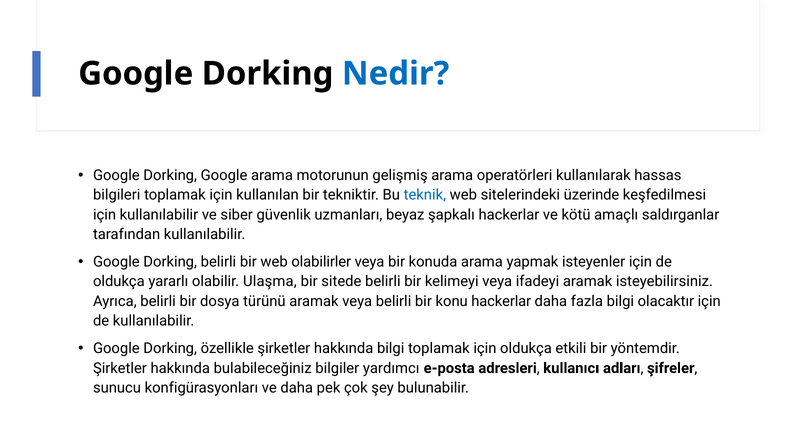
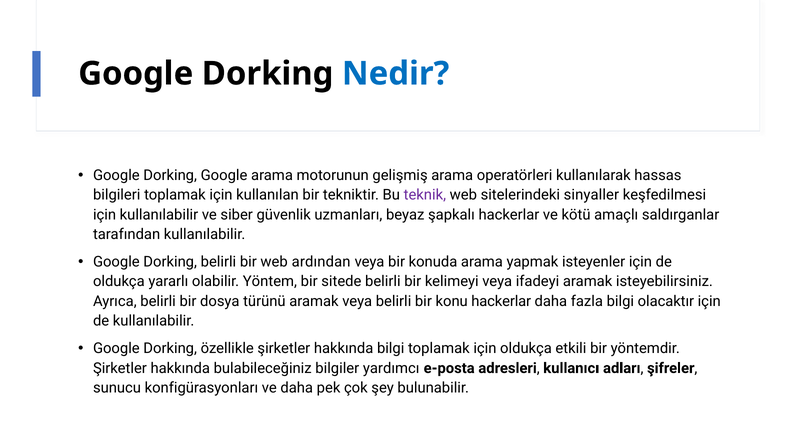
teknik colour: blue -> purple (425, 195)
üzerinde: üzerinde -> sinyaller (591, 195)
olabilirler: olabilirler -> ardından (321, 262)
Ulaşma: Ulaşma -> Yöntem (270, 281)
